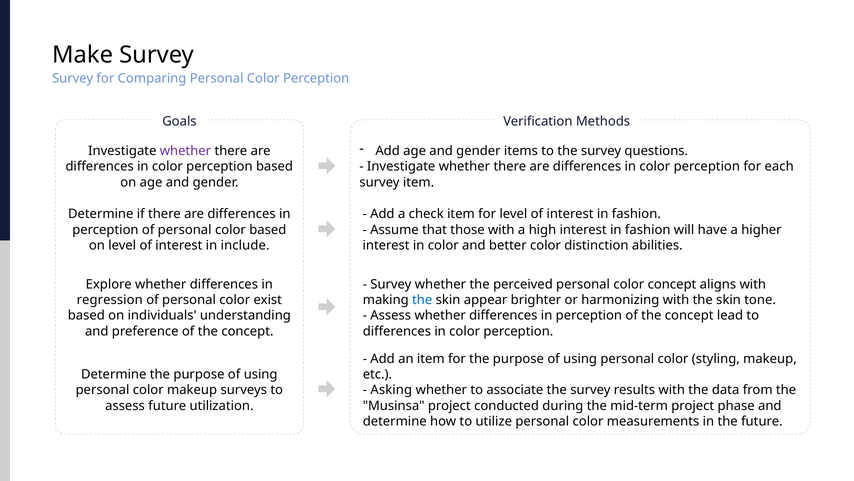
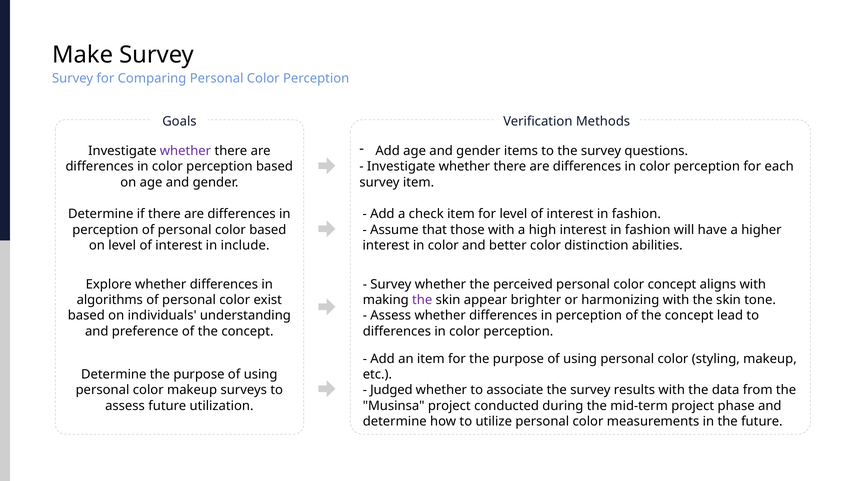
regression: regression -> algorithms (110, 300)
the colour: blue -> purple (422, 300)
Asking: Asking -> Judged (391, 390)
